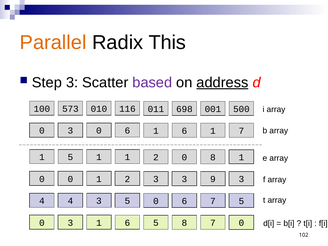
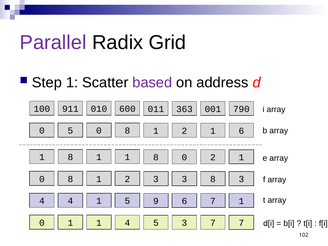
Parallel colour: orange -> purple (53, 42)
This: This -> Grid (167, 42)
Step 3: 3 -> 1 (72, 82)
address underline: present -> none (222, 82)
573: 573 -> 911 (70, 109)
116: 116 -> 600 (127, 109)
698: 698 -> 363 (184, 109)
500: 500 -> 790 (241, 109)
3: 3 -> 5 (70, 131)
6: 6 -> 8 (127, 131)
6: 6 -> 2 (184, 131)
1 7: 7 -> 6 (241, 131)
5: 5 -> 8 (70, 157)
1 1 2: 2 -> 8 (156, 157)
0 8: 8 -> 2 (213, 157)
0: 0 -> 8 (70, 179)
3 9: 9 -> 8 (213, 179)
4 3: 3 -> 1 (99, 201)
5 0: 0 -> 9 (156, 201)
7 5: 5 -> 1 (241, 201)
3: 3 -> 1 (70, 223)
6: 6 -> 4 (127, 223)
5 8: 8 -> 3 (184, 223)
7 0: 0 -> 7 (241, 223)
